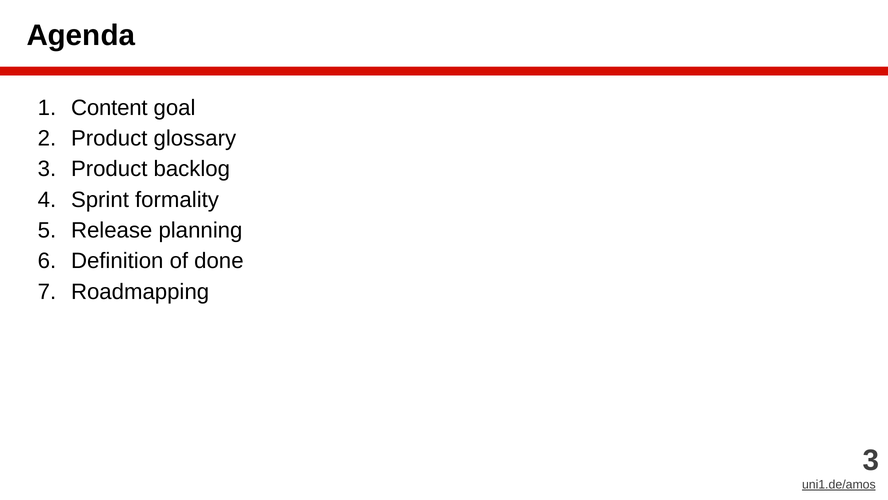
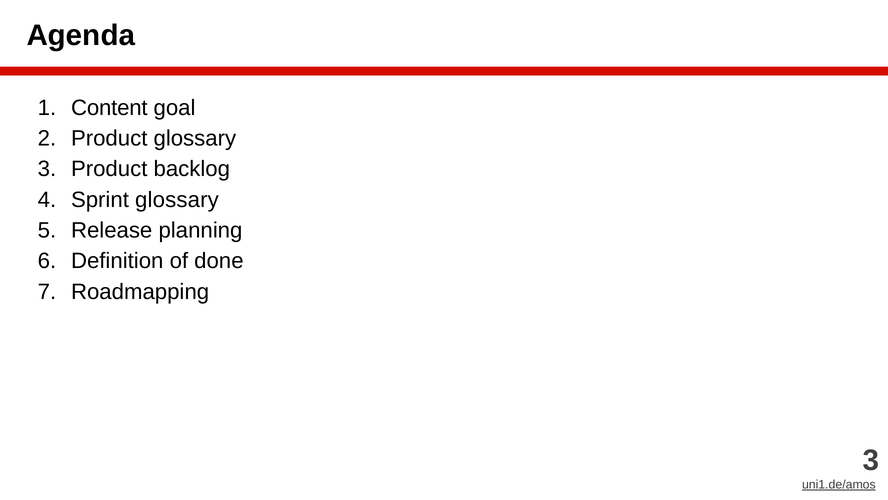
Sprint formality: formality -> glossary (177, 200)
